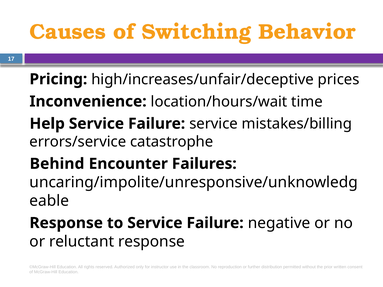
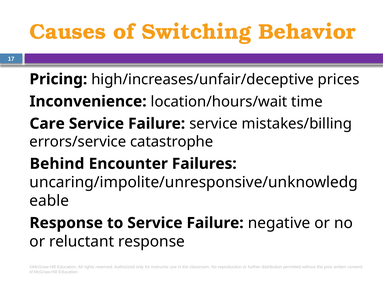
Help: Help -> Care (47, 124)
